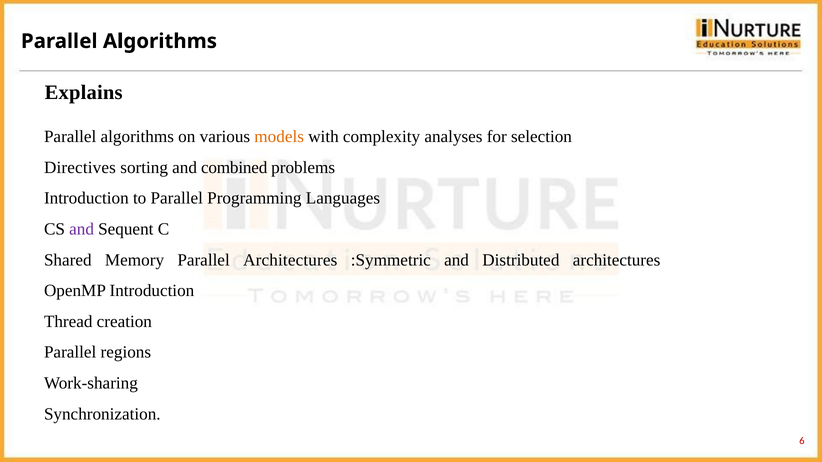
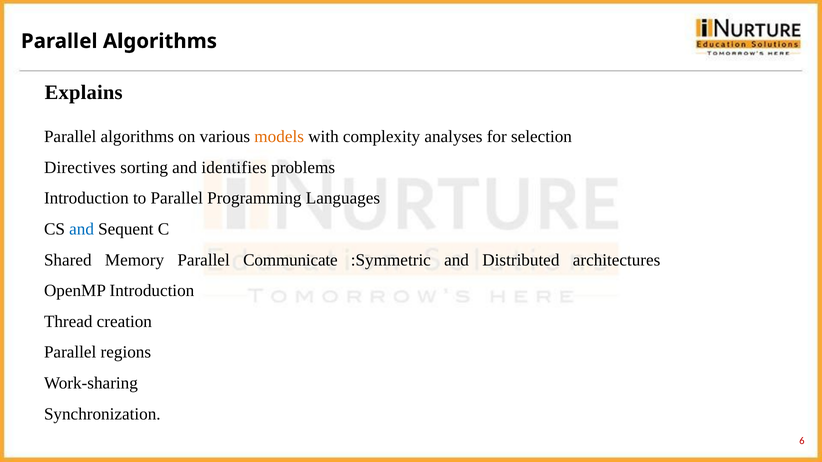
combined: combined -> identifies (234, 168)
and colour: purple -> blue (82, 229)
Parallel Architectures: Architectures -> Communicate (290, 260)
